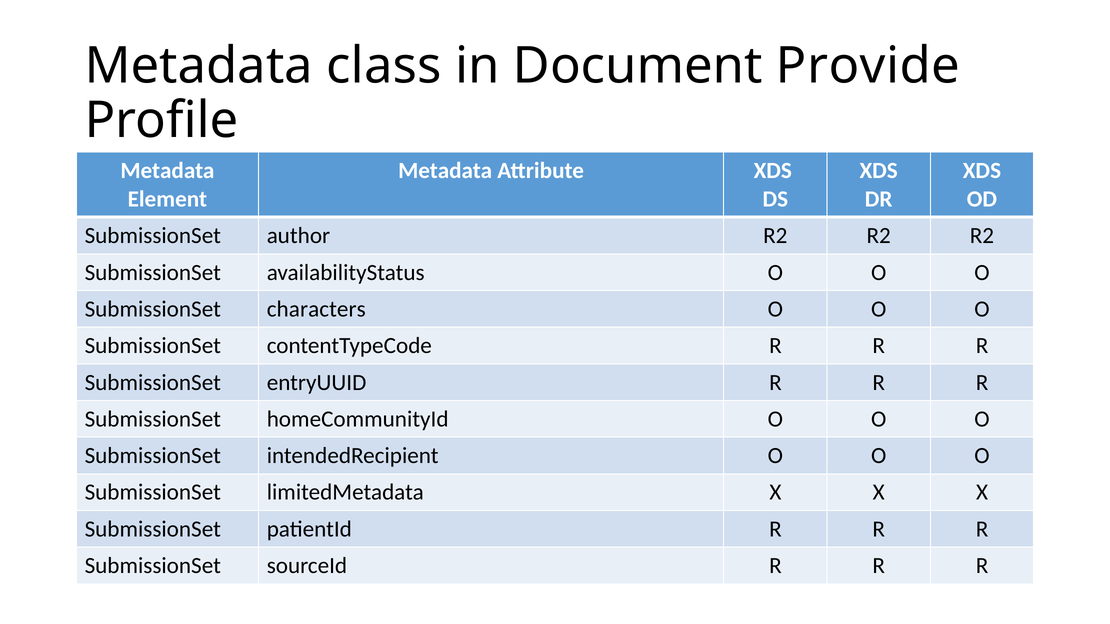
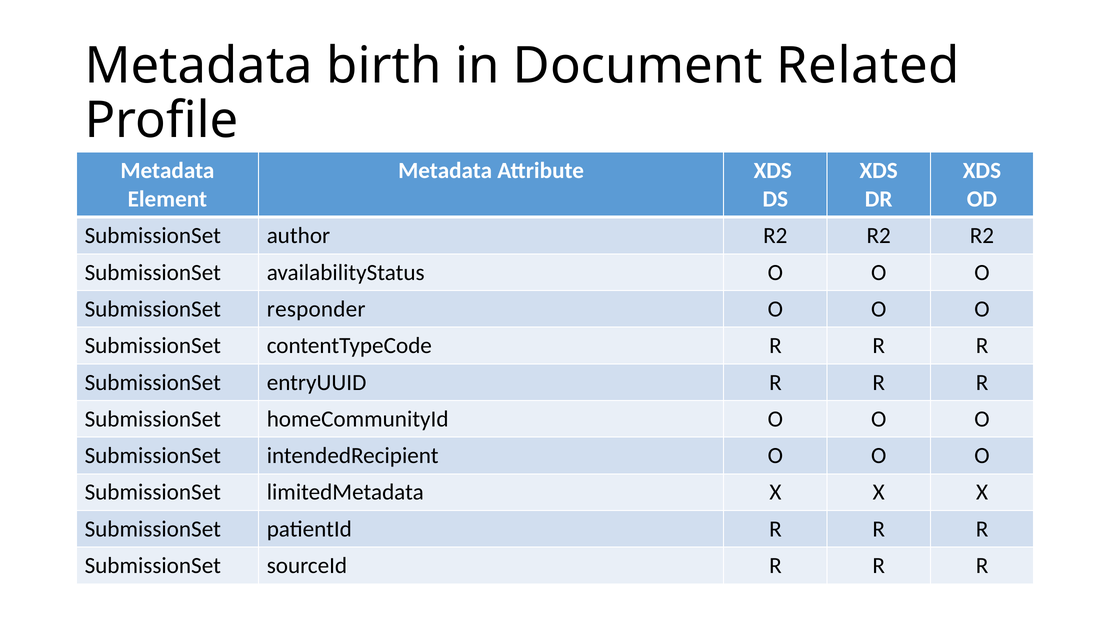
class: class -> birth (384, 66)
Provide: Provide -> Related (868, 66)
characters: characters -> responder (316, 309)
